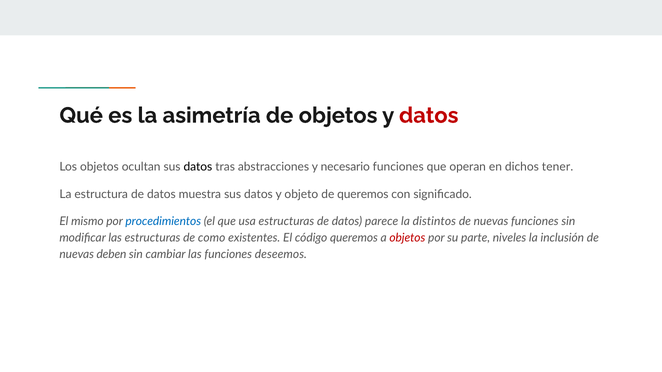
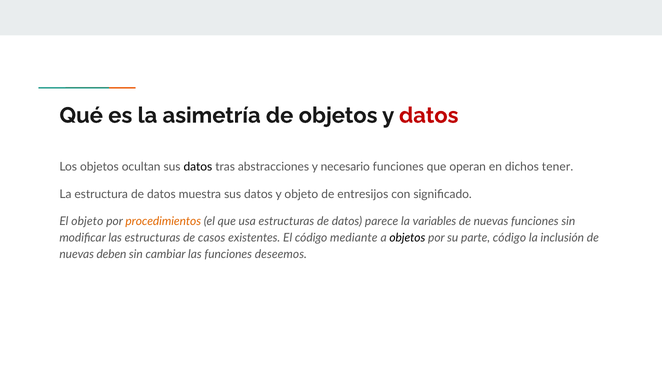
de queremos: queremos -> entresijos (363, 194)
El mismo: mismo -> objeto (87, 222)
procedimientos colour: blue -> orange (163, 222)
distintos: distintos -> variables (434, 222)
como: como -> casos (212, 238)
código queremos: queremos -> mediante (354, 238)
objetos colour: red -> black (407, 238)
parte niveles: niveles -> código (509, 238)
